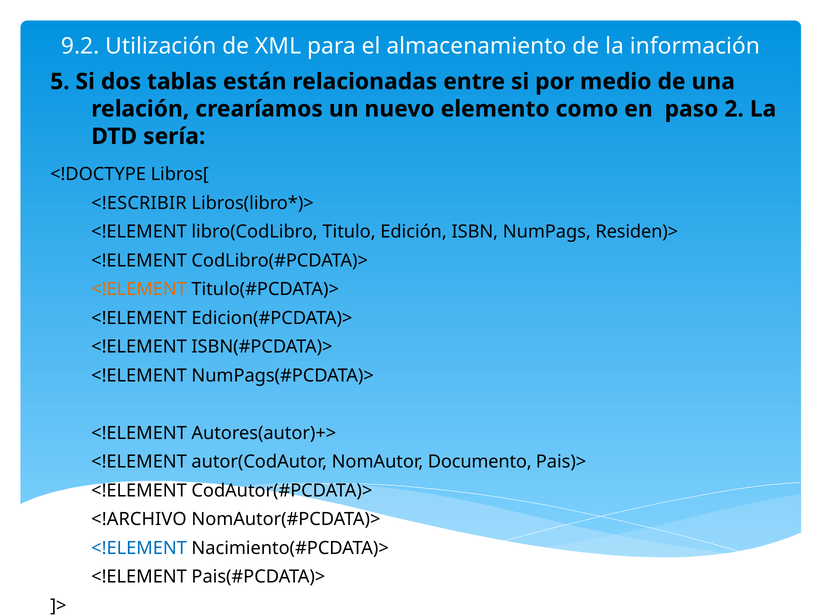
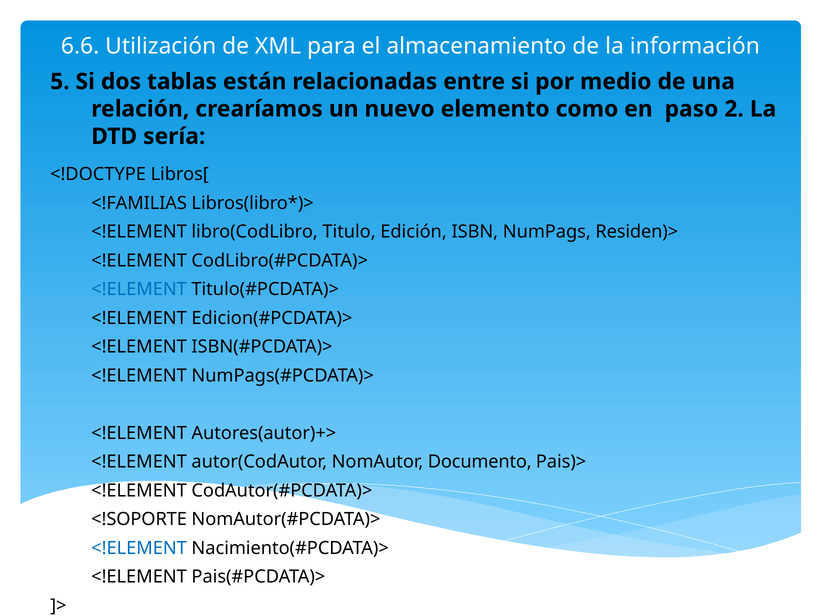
9.2: 9.2 -> 6.6 (80, 46)
<!ESCRIBIR: <!ESCRIBIR -> <!FAMILIAS (139, 203)
<!ELEMENT colour: orange -> blue (139, 289)
<!ARCHIVO: <!ARCHIVO -> <!SOPORTE (139, 519)
